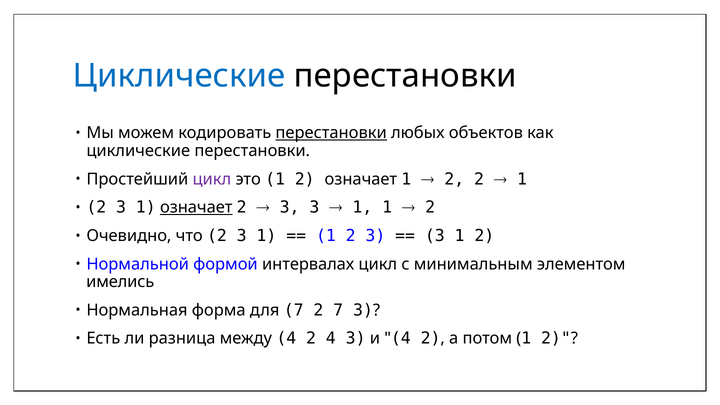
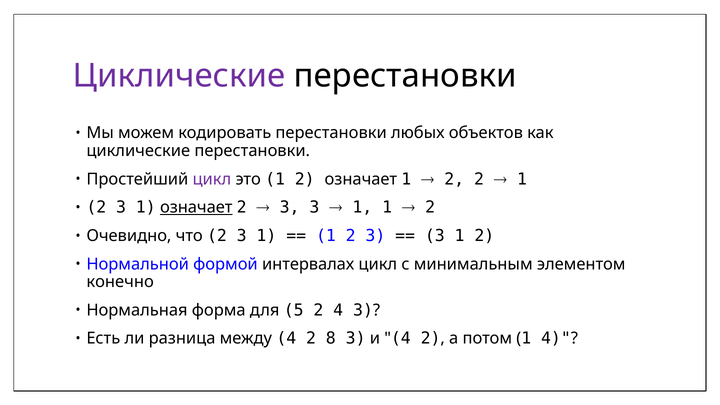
Циклические colour: blue -> purple (179, 76)
перестановки underline: present -> none (331, 133)
имелись: имелись -> конечно (120, 282)
для 7: 7 -> 5 (294, 310)
2 7: 7 -> 4 (338, 310)
2 4: 4 -> 8 (331, 339)
2: 2 -> 4 (556, 339)
